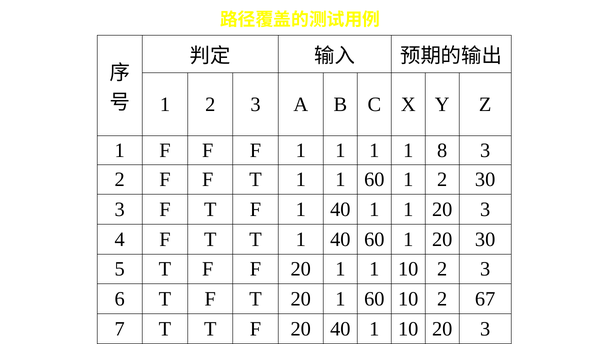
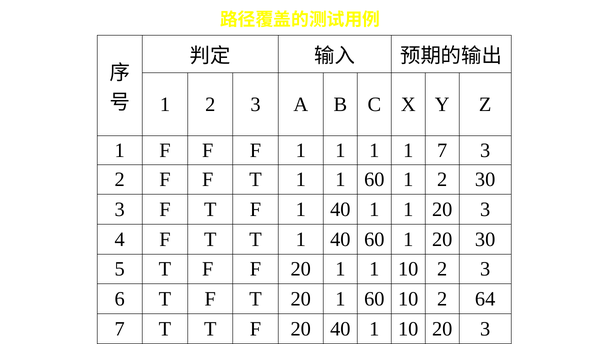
1 8: 8 -> 7 (442, 150)
67: 67 -> 64 (485, 299)
